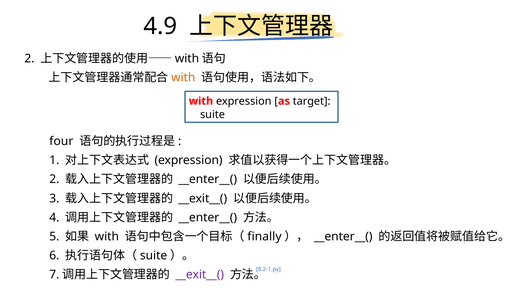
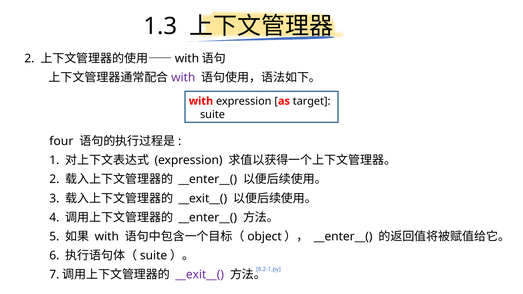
4.9: 4.9 -> 1.3 (160, 26)
with colour: orange -> purple (183, 78)
finally: finally -> object (265, 237)
